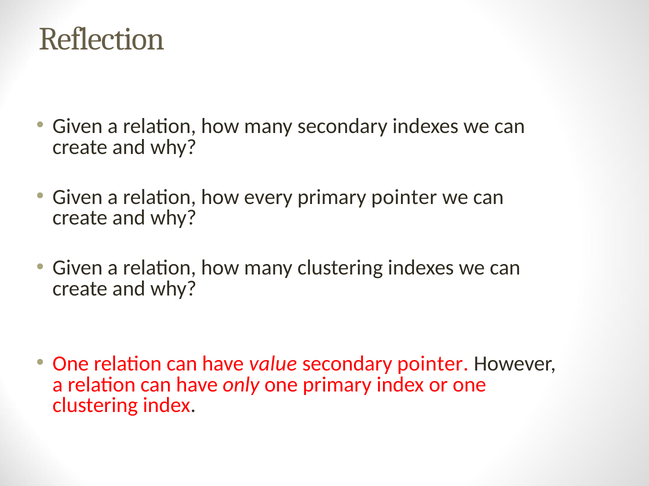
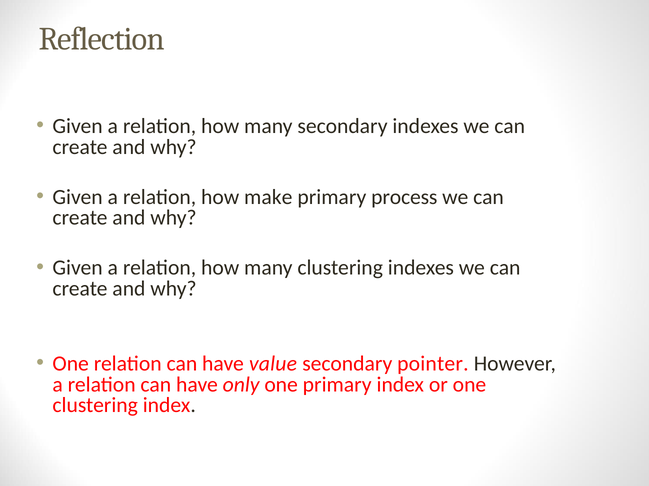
every: every -> make (268, 197)
primary pointer: pointer -> process (404, 197)
